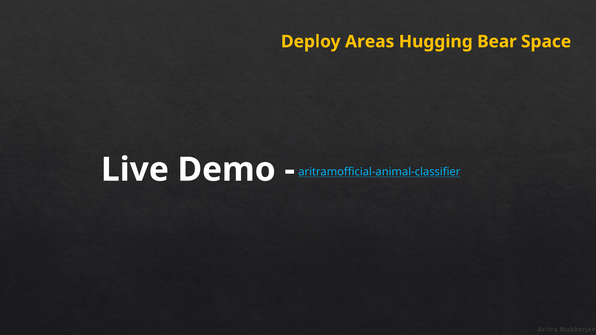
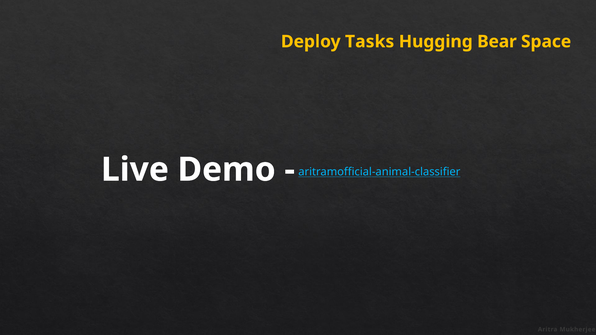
Areas: Areas -> Tasks (370, 42)
